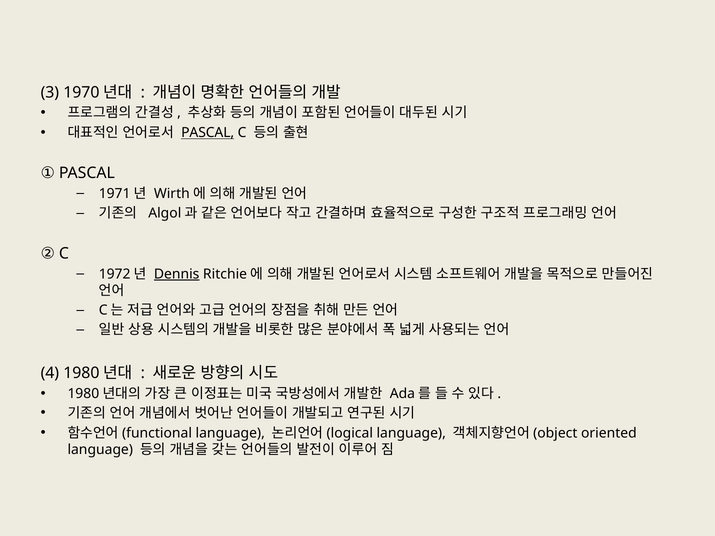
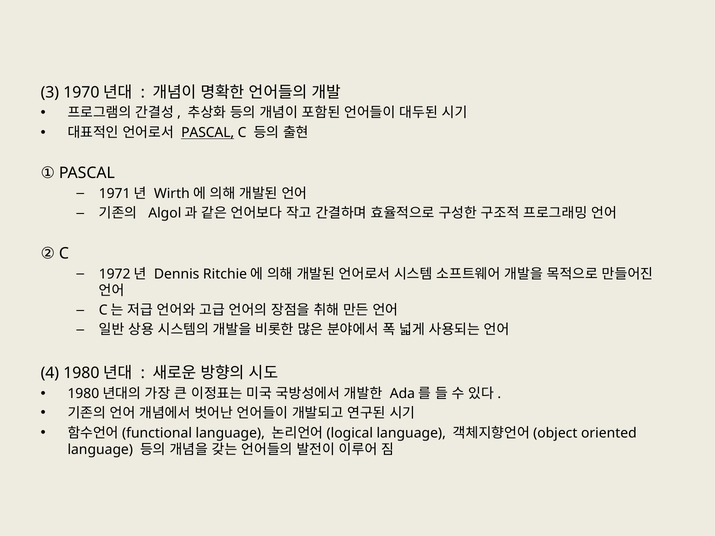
Dennis underline: present -> none (177, 274)
